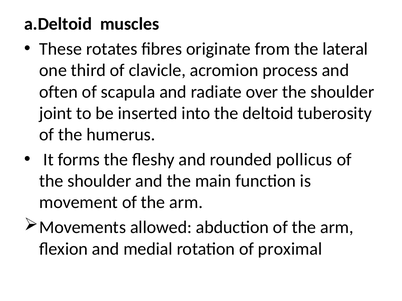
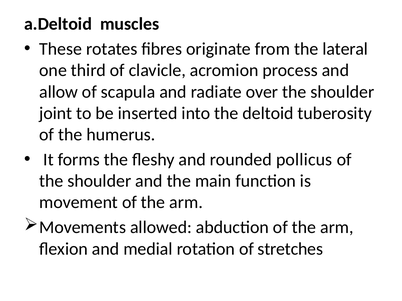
often: often -> allow (59, 92)
proximal: proximal -> stretches (290, 249)
